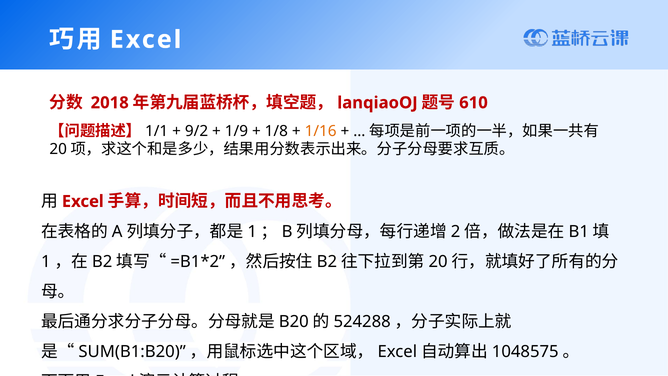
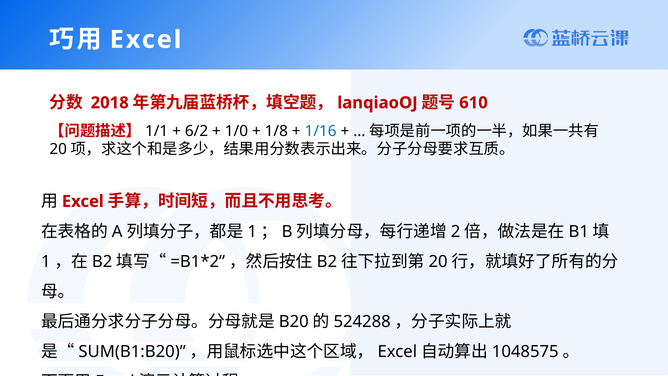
9/2: 9/2 -> 6/2 (197, 131)
1/9: 1/9 -> 1/0 (236, 131)
1/16 colour: orange -> blue (321, 131)
